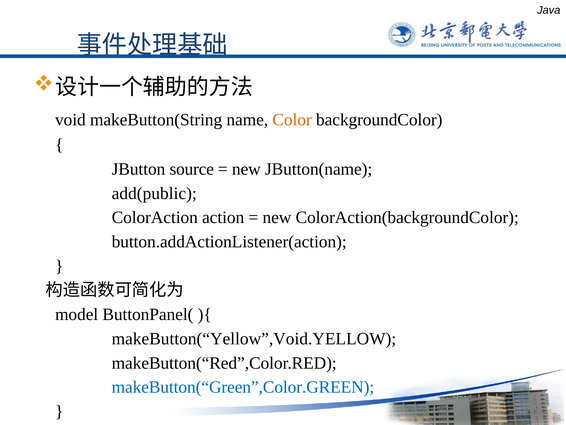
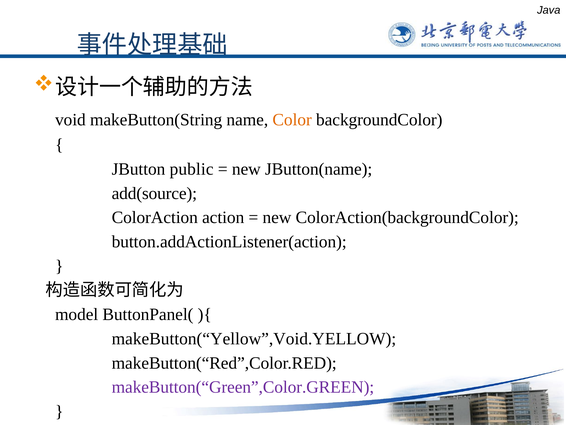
source: source -> public (192, 169)
add(public: add(public -> add(source (154, 193)
makeButton(“Green”,Color.GREEN colour: blue -> purple (243, 387)
